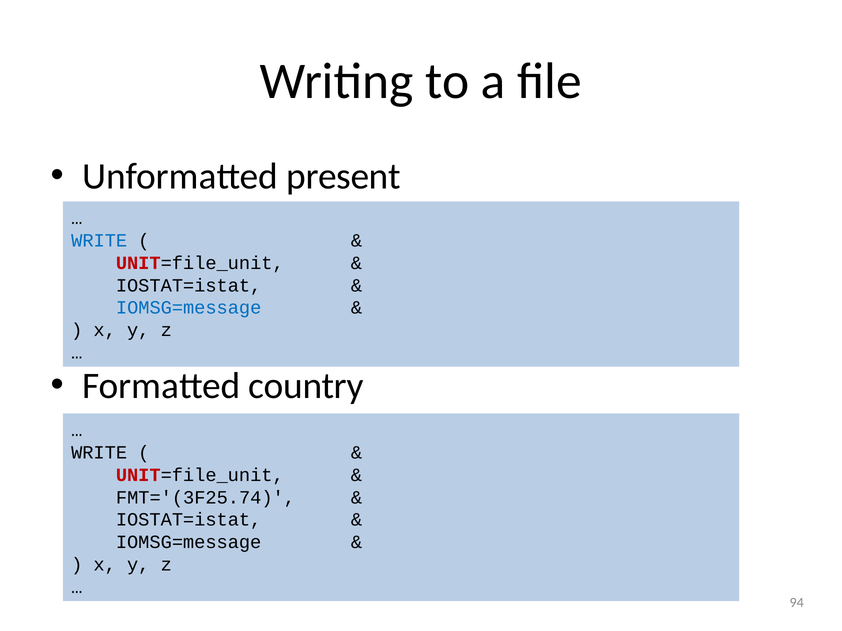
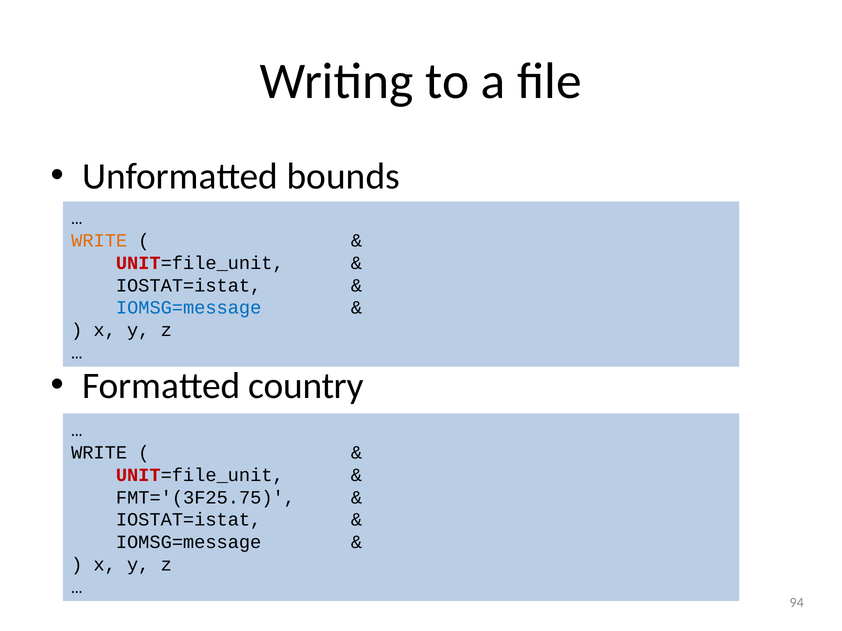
present: present -> bounds (343, 177)
WRITE colour: blue -> orange (99, 241)
FMT='(3F25.74: FMT='(3F25.74 -> FMT='(3F25.75 (205, 498)
